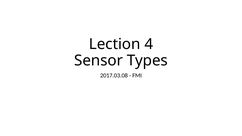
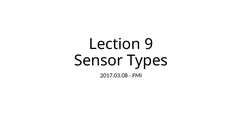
4: 4 -> 9 (149, 44)
